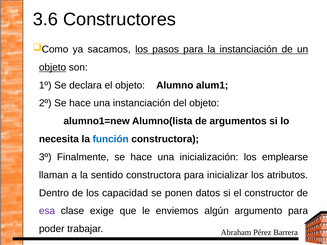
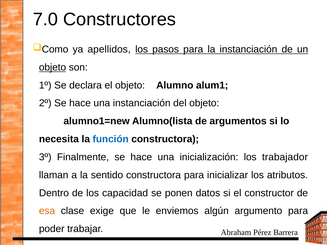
3.6: 3.6 -> 7.0 (45, 19)
sacamos: sacamos -> apellidos (109, 49)
emplearse: emplearse -> trabajador (285, 157)
esa colour: purple -> orange (47, 211)
